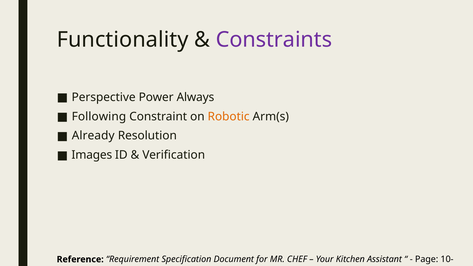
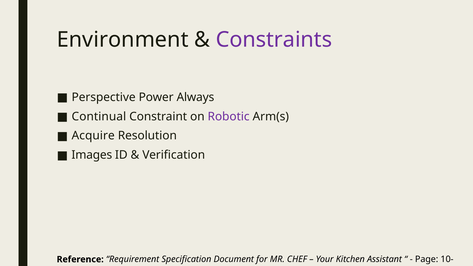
Functionality: Functionality -> Environment (123, 40)
Following: Following -> Continual (99, 116)
Robotic colour: orange -> purple (229, 116)
Already: Already -> Acquire (93, 136)
